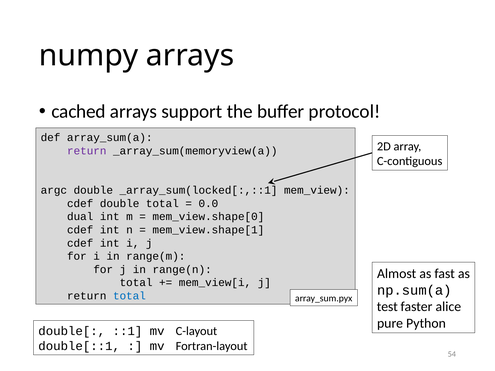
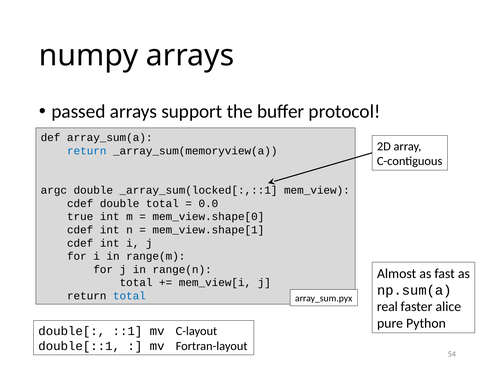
cached: cached -> passed (78, 112)
return colour: purple -> blue (87, 151)
dual: dual -> true (80, 217)
test: test -> real (387, 307)
